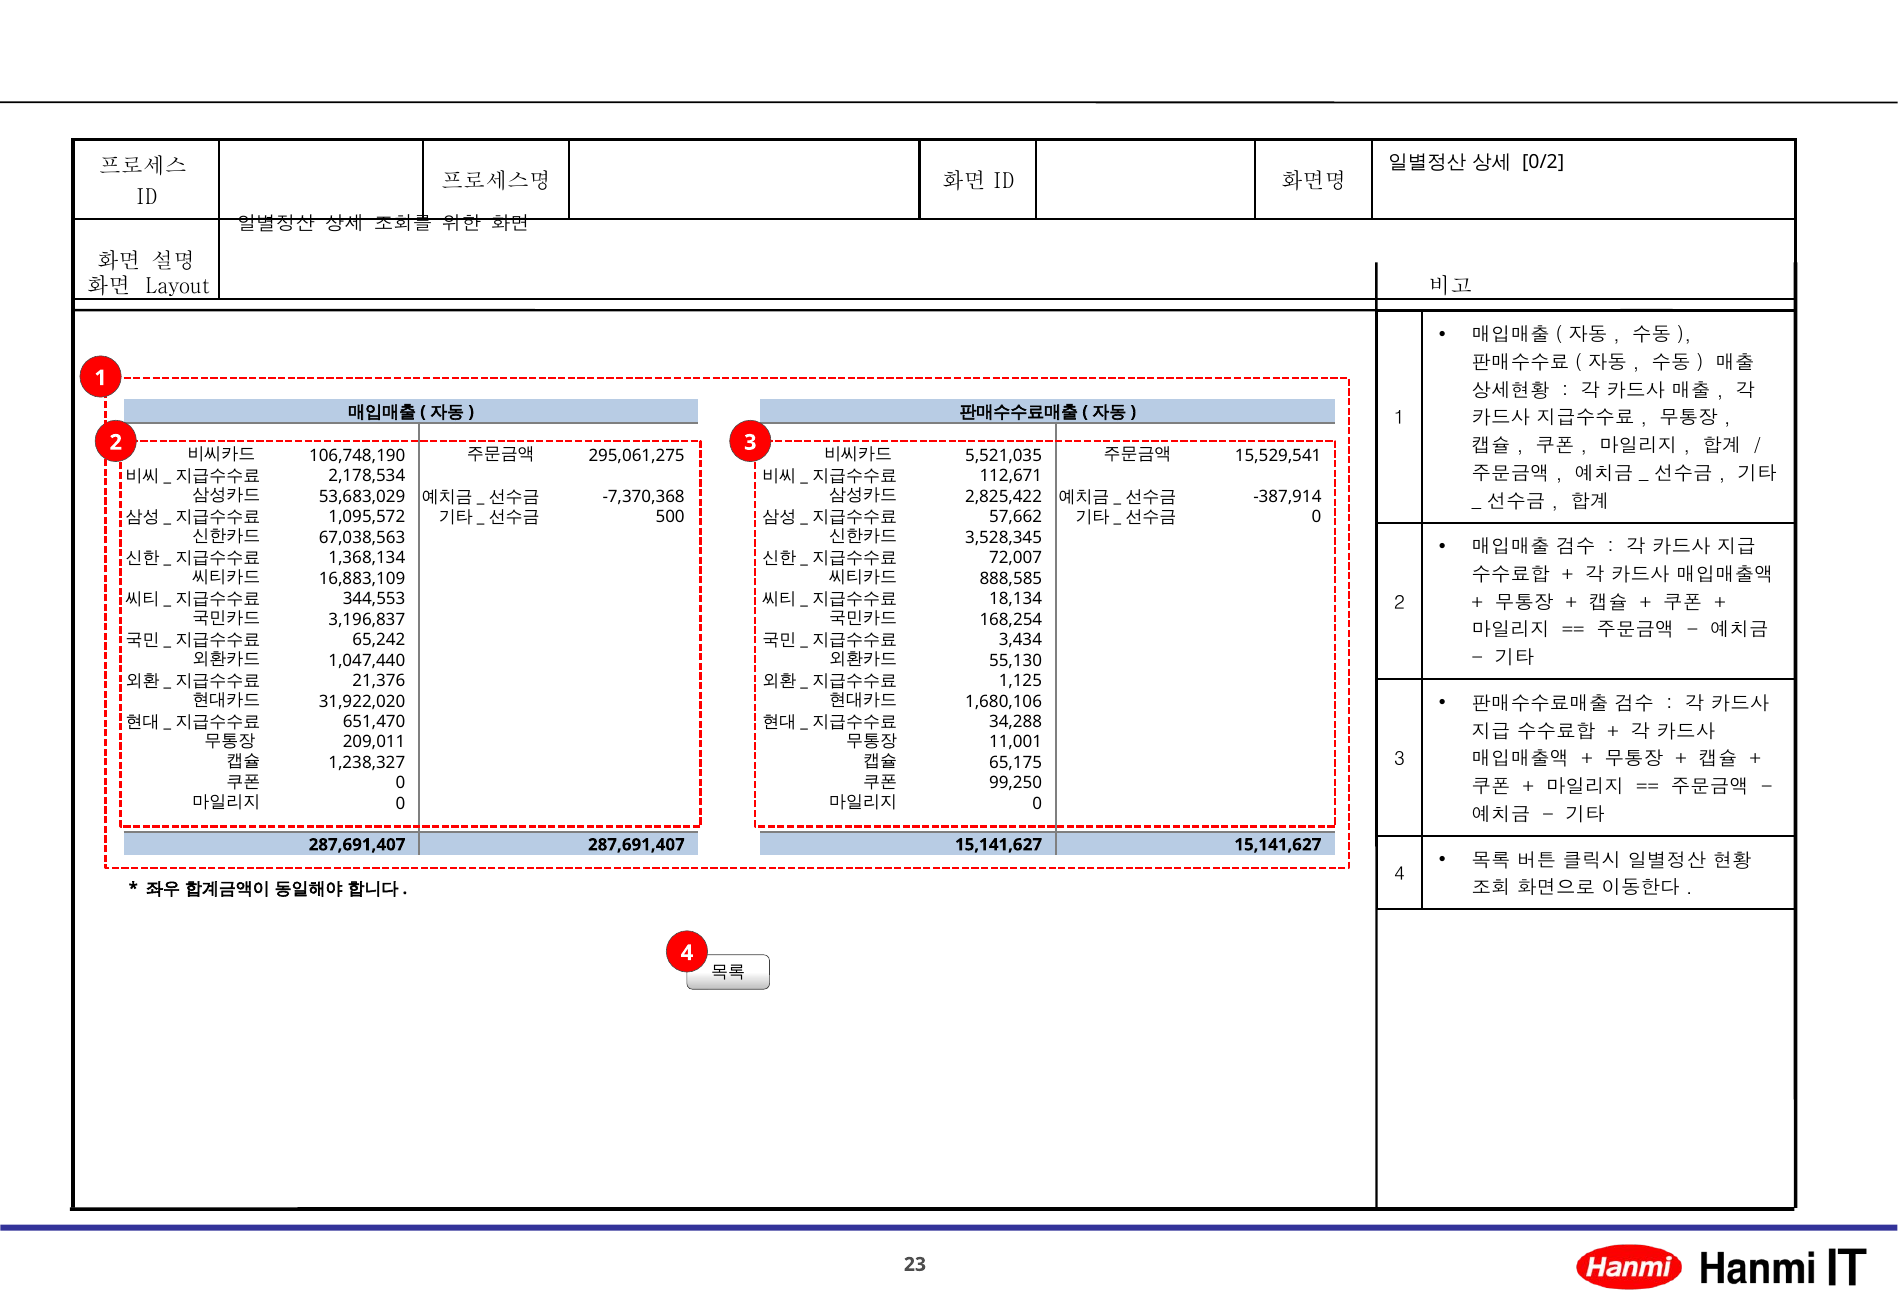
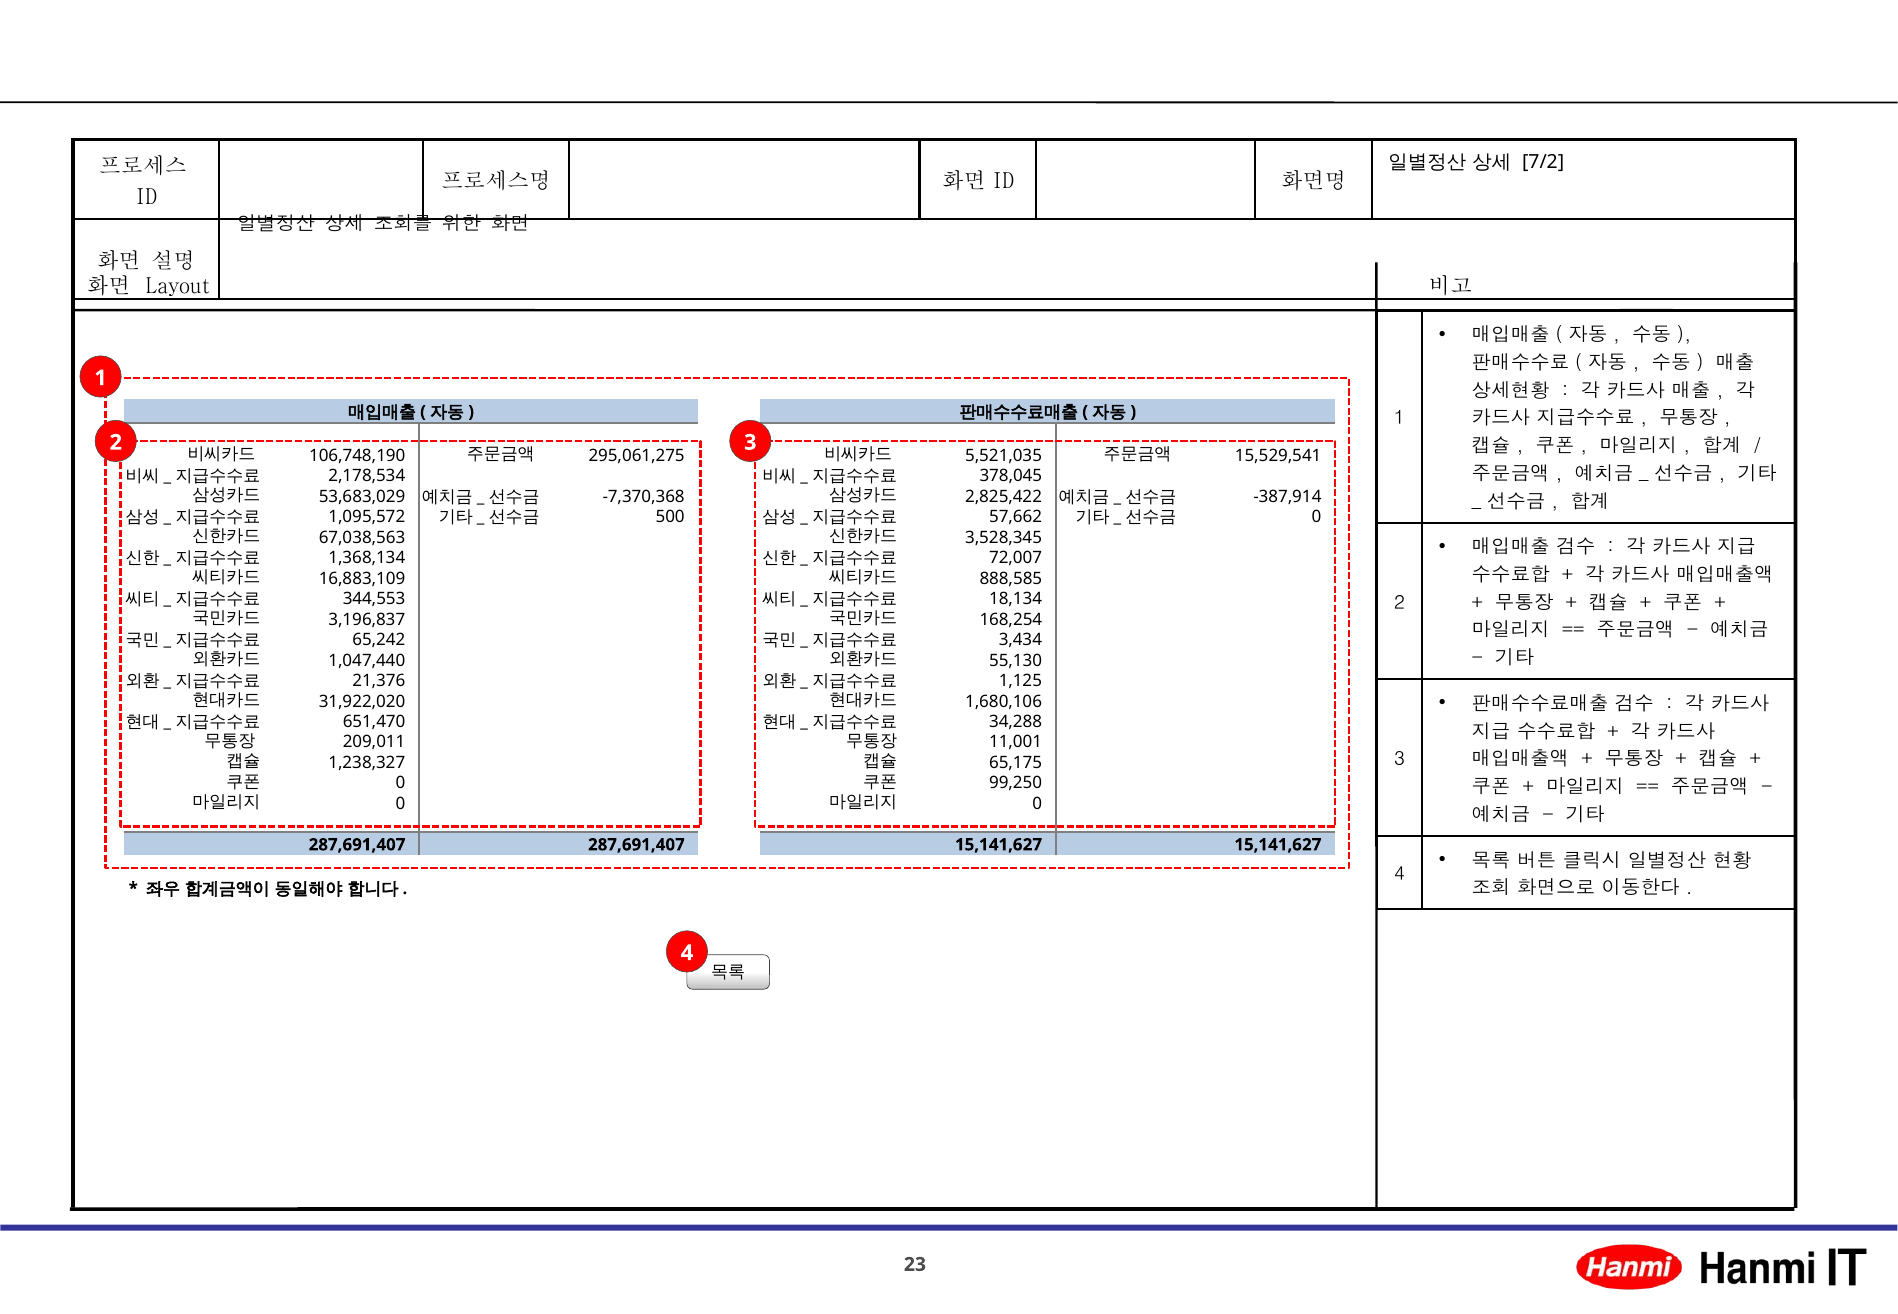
0/2: 0/2 -> 7/2 (1543, 162)
112,671: 112,671 -> 378,045 (1011, 476)
